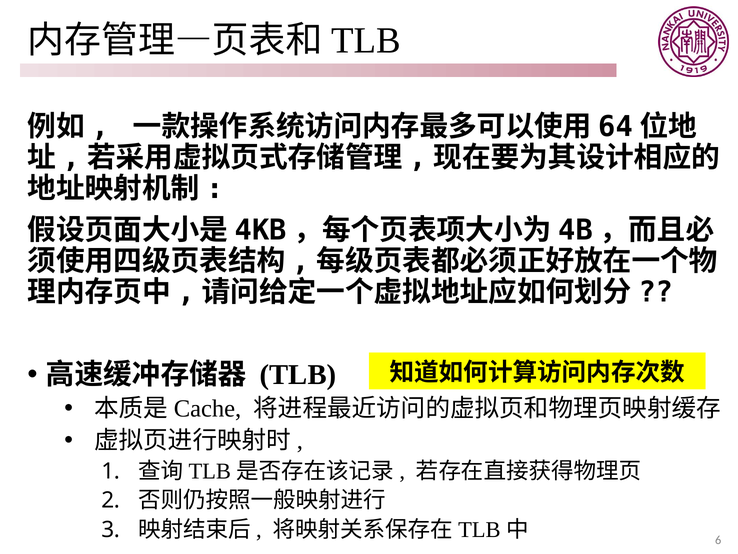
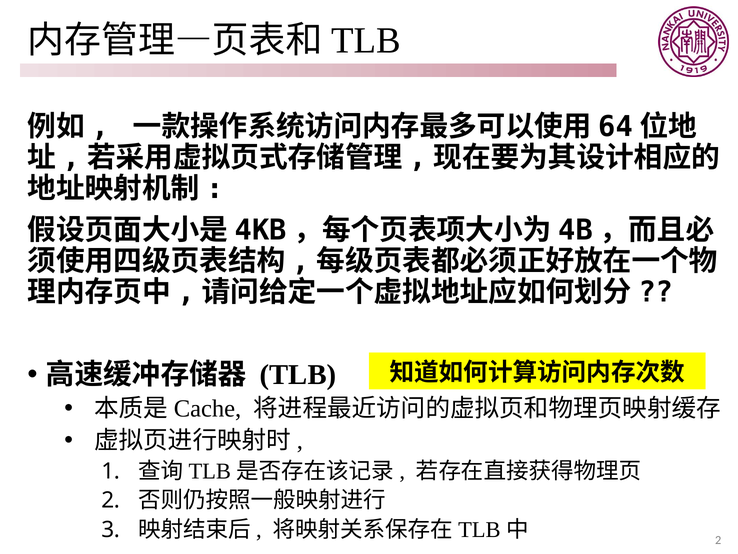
6: 6 -> 2 (718, 539)
